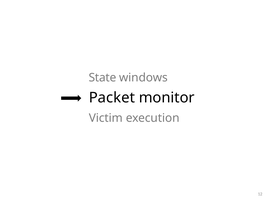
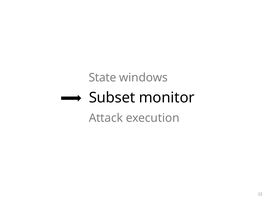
Packet: Packet -> Subset (112, 98)
Victim: Victim -> Attack (106, 118)
